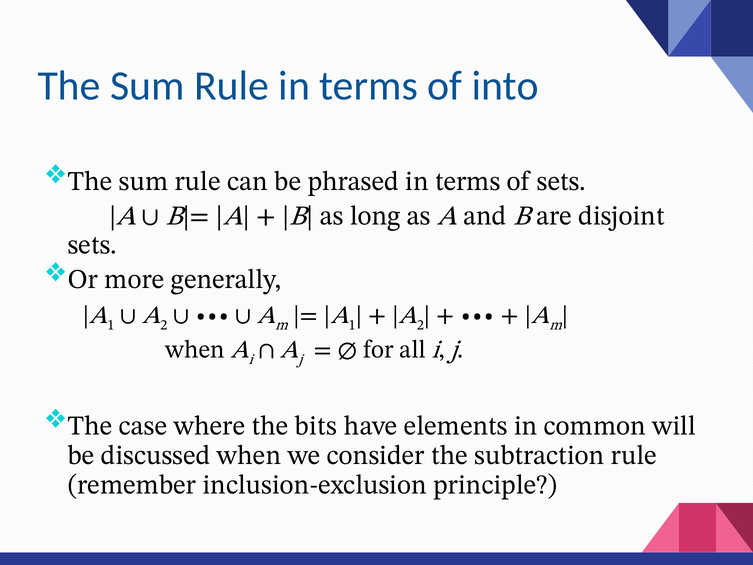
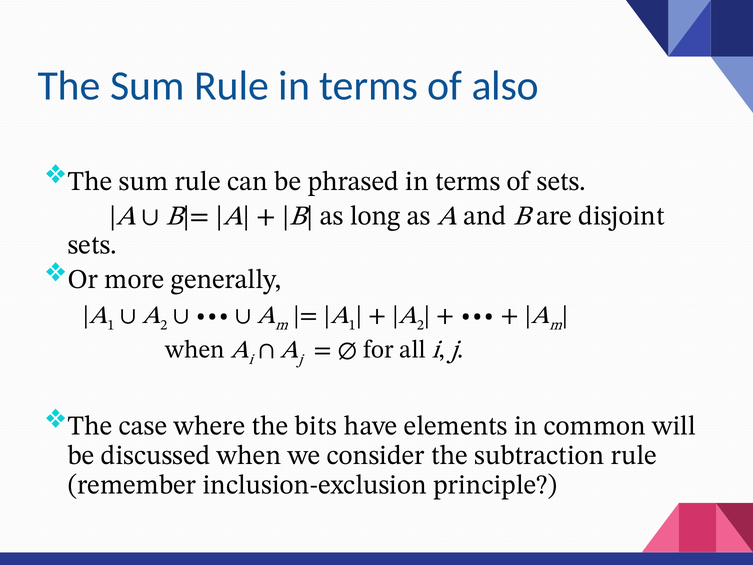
into: into -> also (505, 86)
